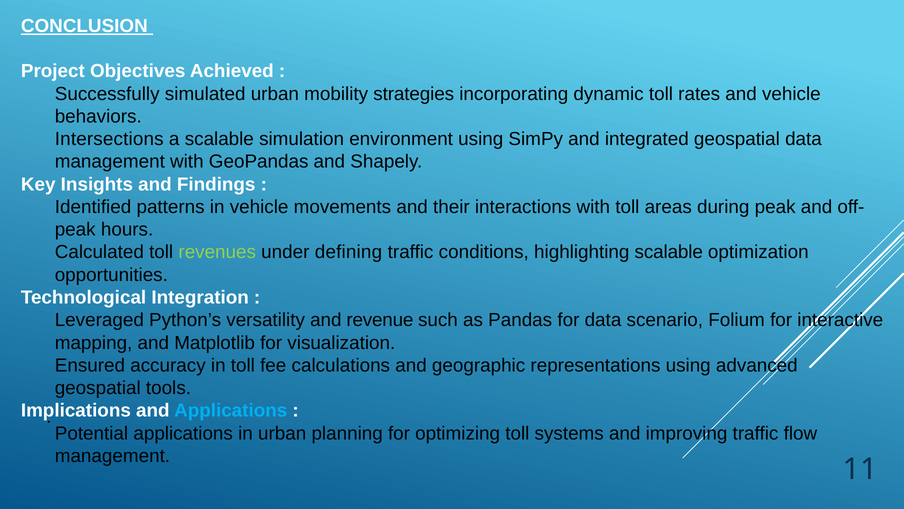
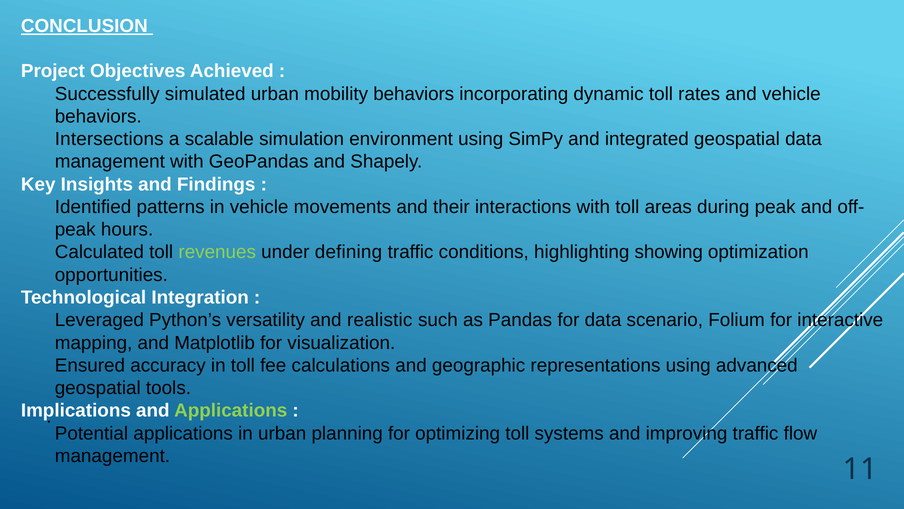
mobility strategies: strategies -> behaviors (414, 94)
highlighting scalable: scalable -> showing (669, 252)
revenue: revenue -> realistic (380, 320)
Applications colour: light blue -> light green (231, 410)
